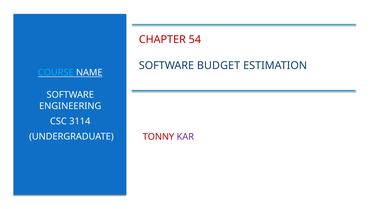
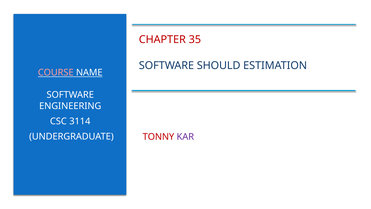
54: 54 -> 35 (195, 39)
BUDGET: BUDGET -> SHOULD (219, 65)
COURSE colour: light blue -> pink (56, 72)
